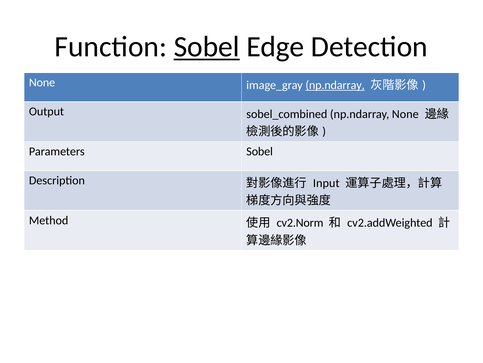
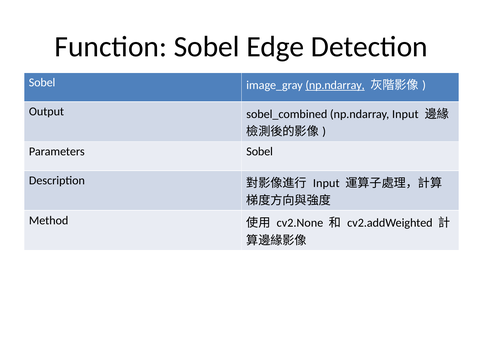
Sobel underline: present -> none (207, 47)
None: None -> Sobel (42, 82)
np.ndarray None: None -> Input (405, 114)
cv2.Norm: cv2.Norm -> cv2.None (300, 222)
